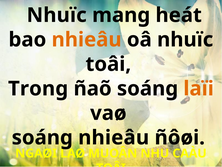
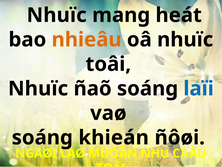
Trong: Trong -> Nhuïc (38, 88)
laïi colour: orange -> blue (199, 88)
soáng nhieâu: nhieâu -> khieán (114, 137)
